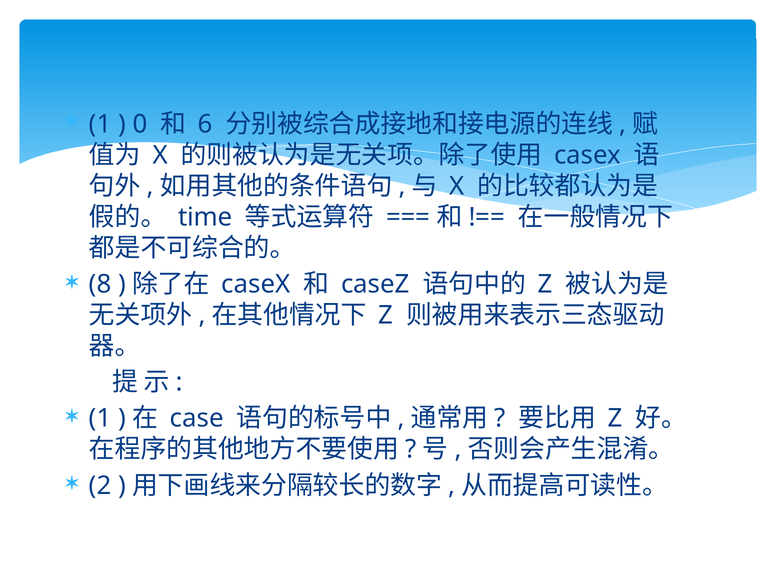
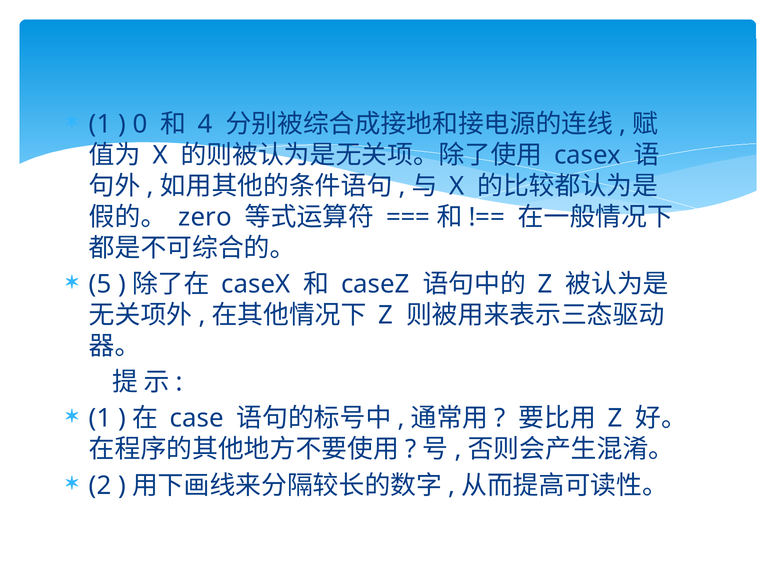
6: 6 -> 4 (205, 124)
time: time -> zero (205, 217)
8: 8 -> 5 (100, 284)
